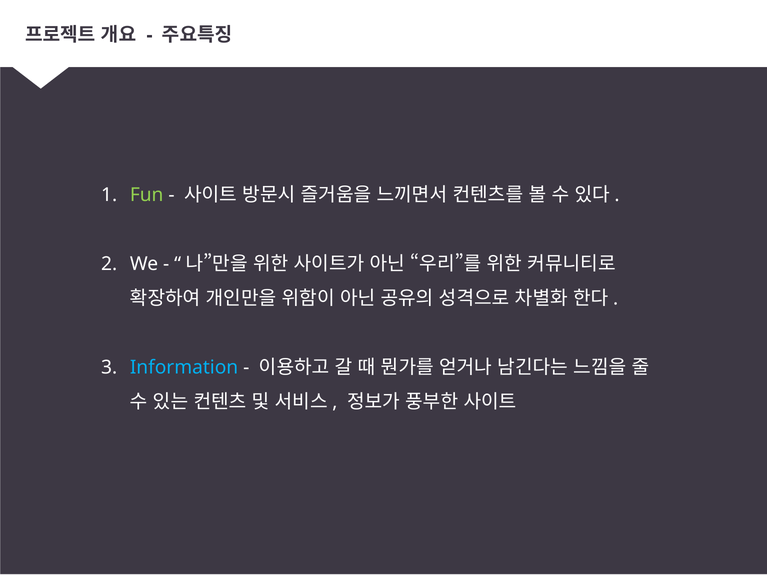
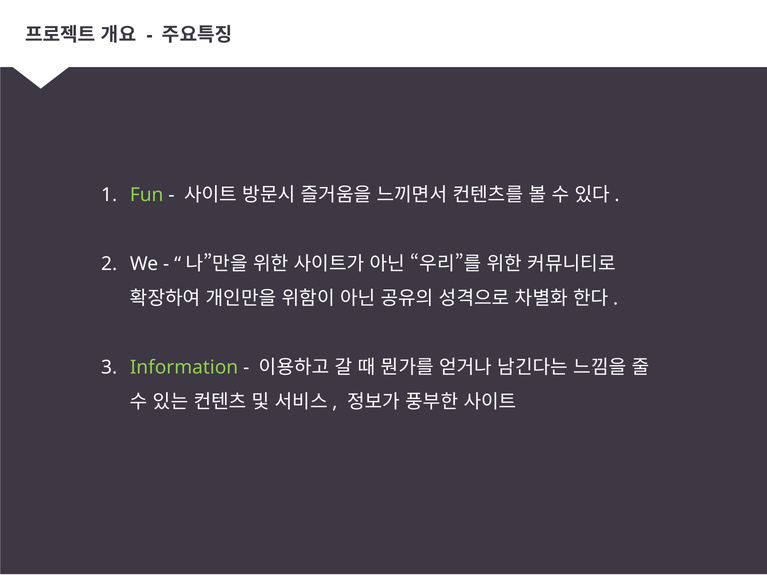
Information colour: light blue -> light green (184, 368)
